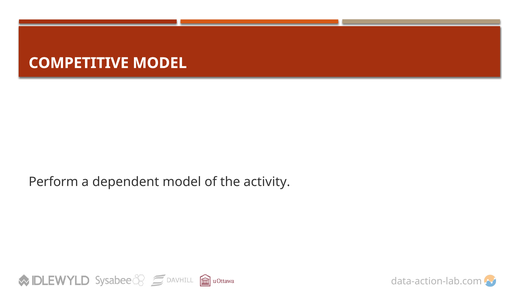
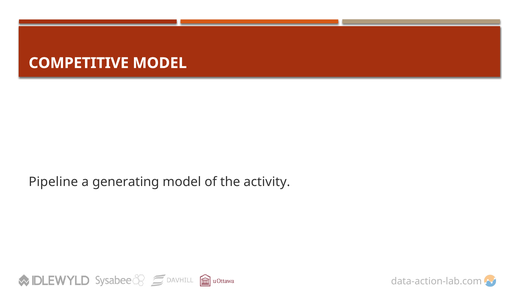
Perform: Perform -> Pipeline (53, 182)
dependent: dependent -> generating (126, 182)
